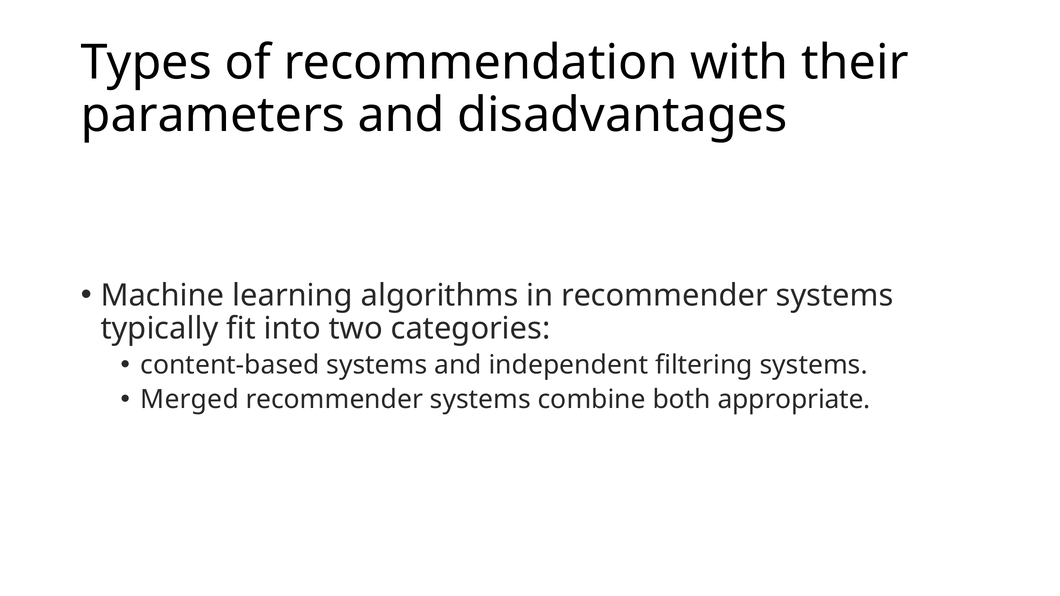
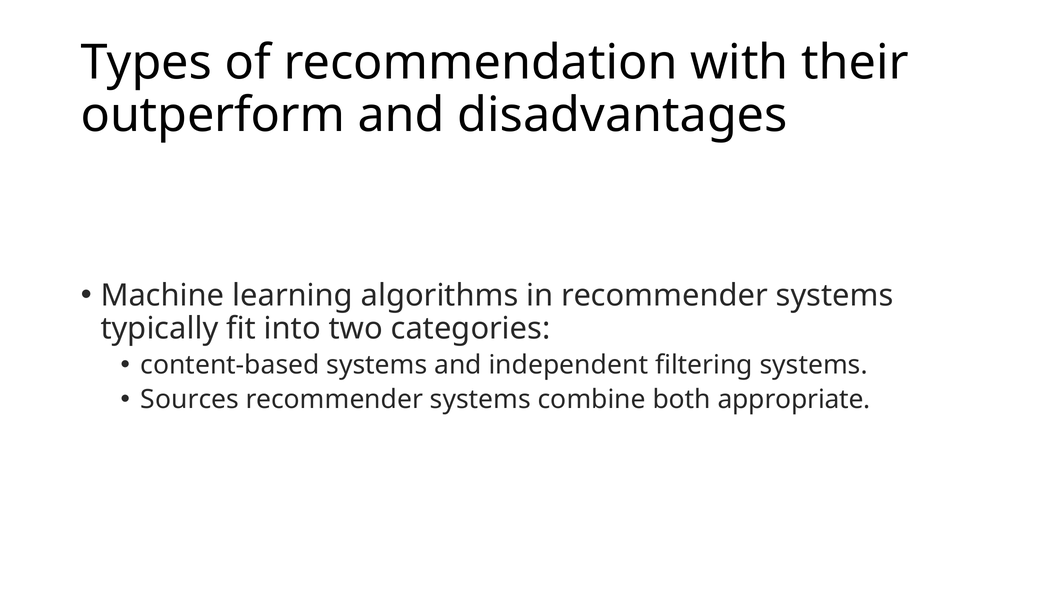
parameters: parameters -> outperform (213, 115)
Merged: Merged -> Sources (190, 399)
